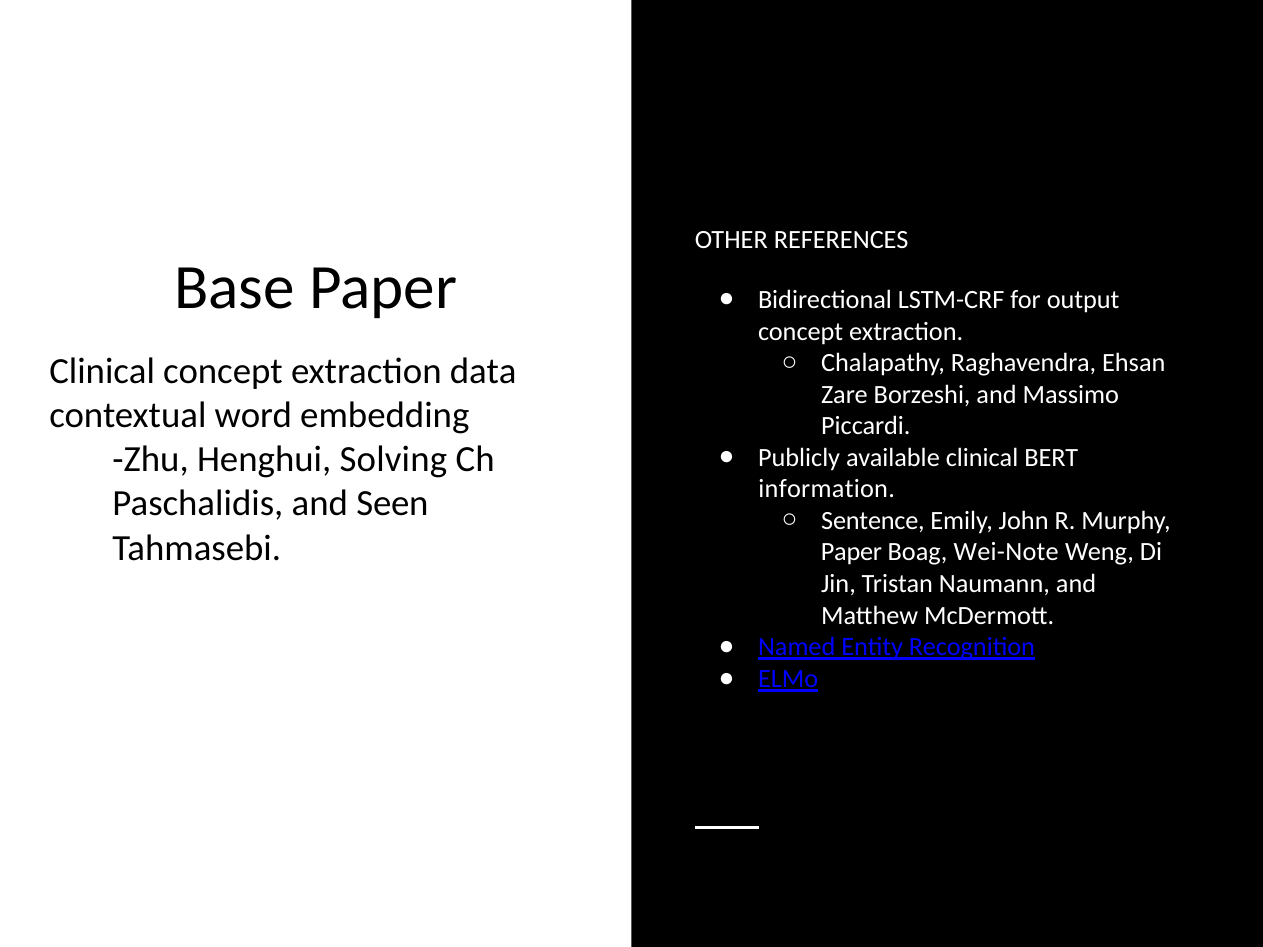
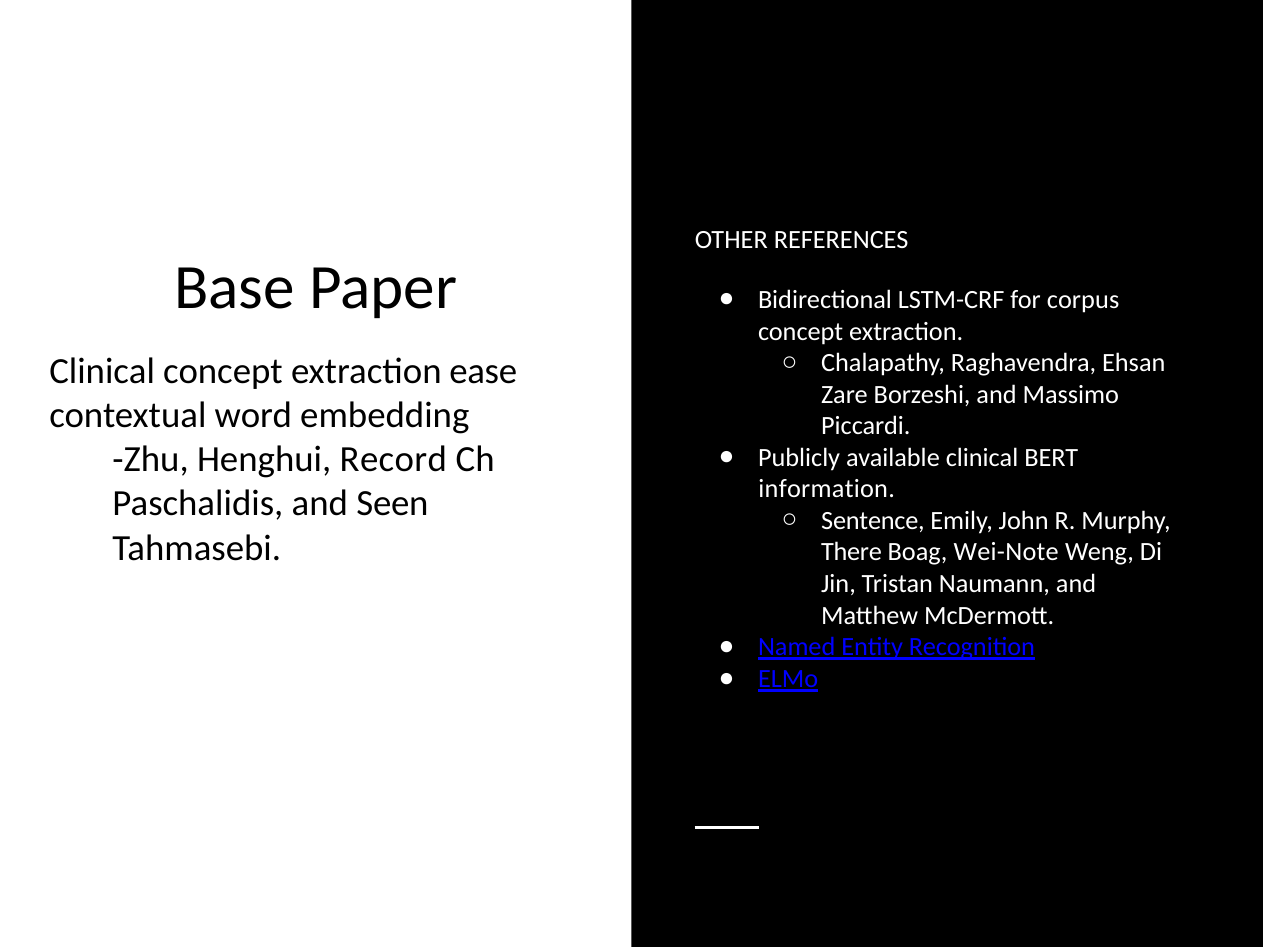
output: output -> corpus (1083, 300)
data: data -> ease (483, 371)
Solving: Solving -> Record (393, 460)
Paper: Paper -> There (852, 552)
